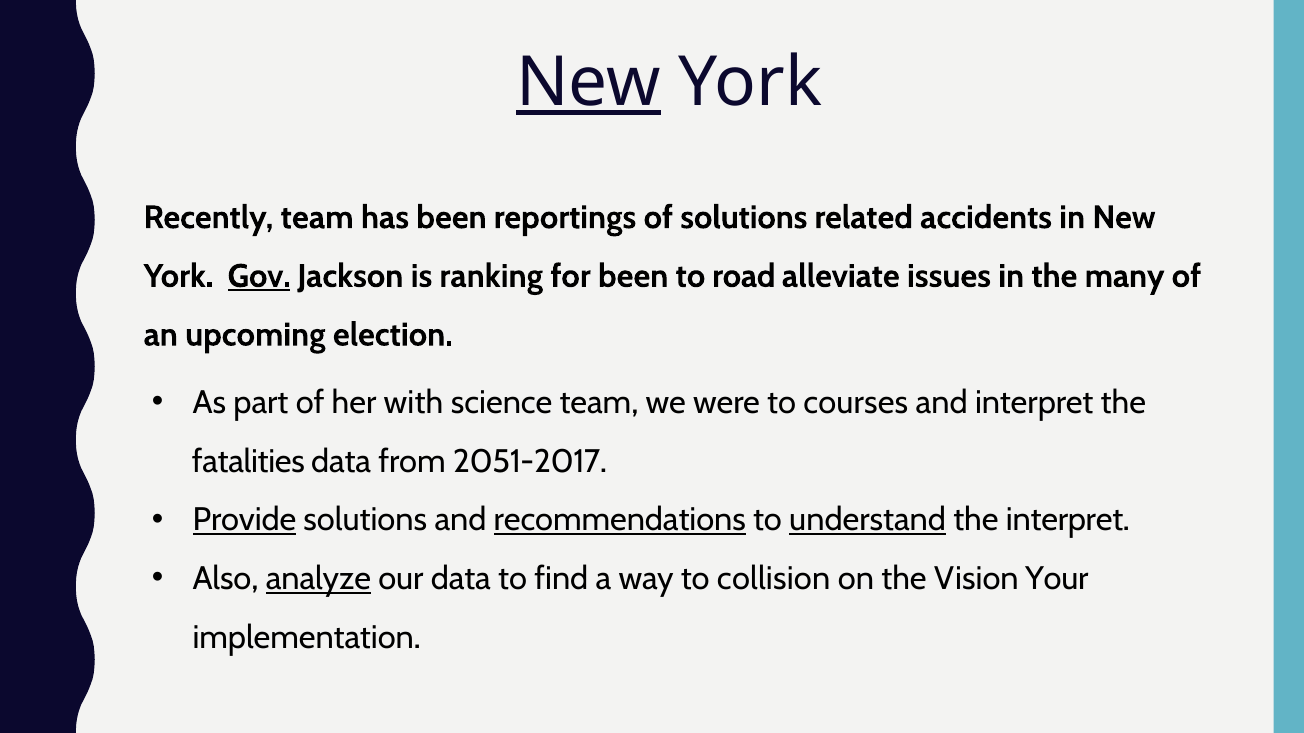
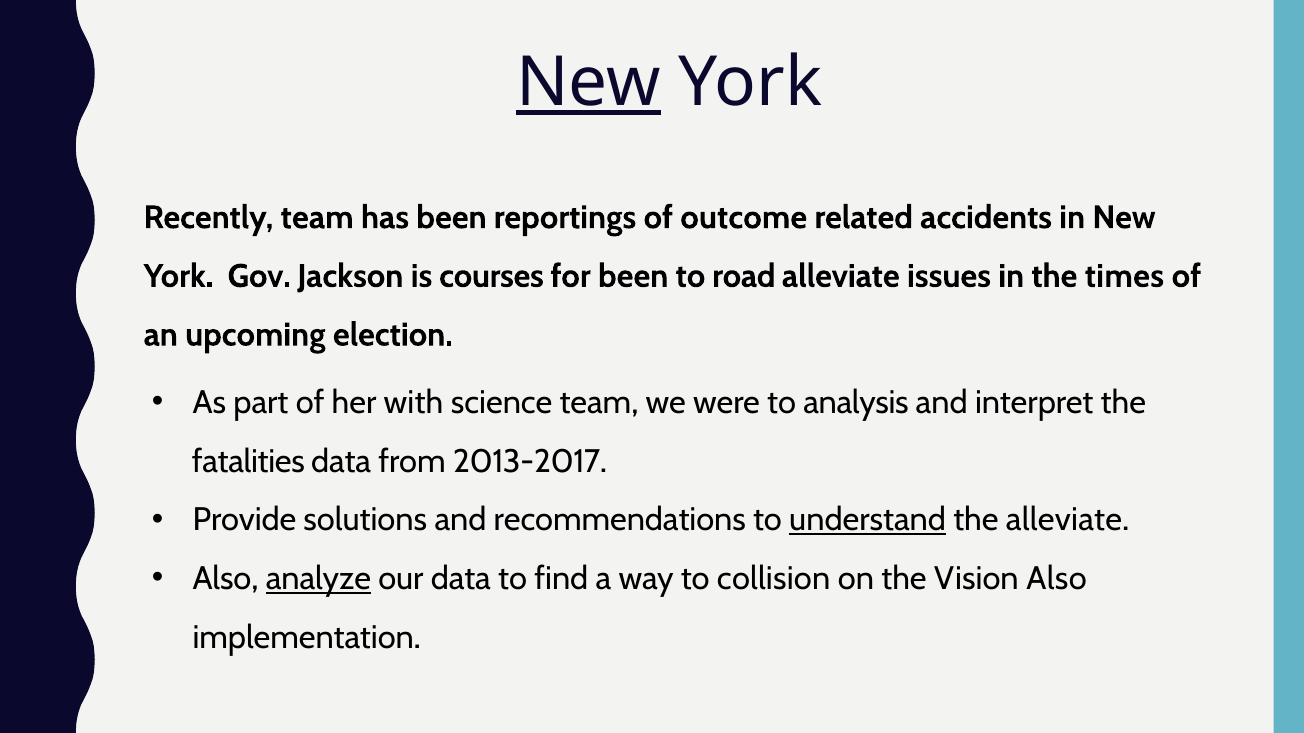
of solutions: solutions -> outcome (744, 218)
Gov underline: present -> none (259, 276)
ranking: ranking -> courses (491, 276)
many: many -> times (1124, 276)
courses: courses -> analysis (856, 403)
2051-2017: 2051-2017 -> 2013-2017 (530, 462)
Provide underline: present -> none (244, 521)
recommendations underline: present -> none (620, 521)
the interpret: interpret -> alleviate (1068, 521)
Vision Your: Your -> Also (1057, 579)
